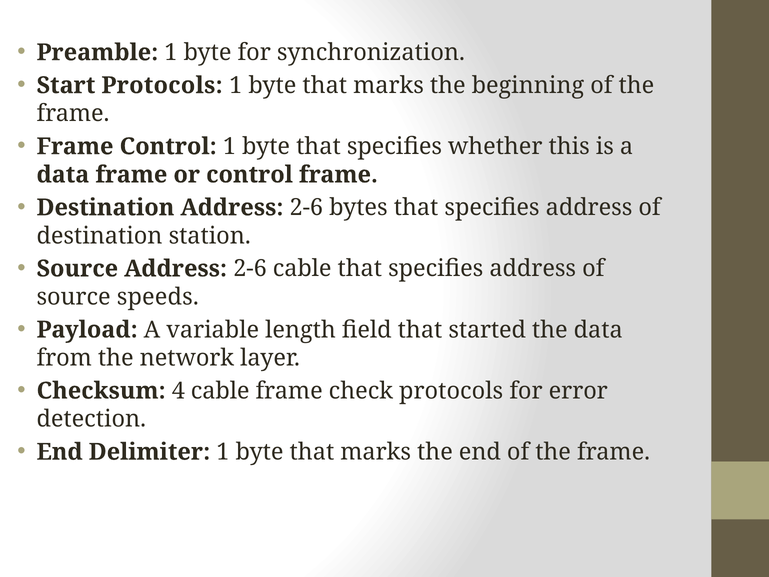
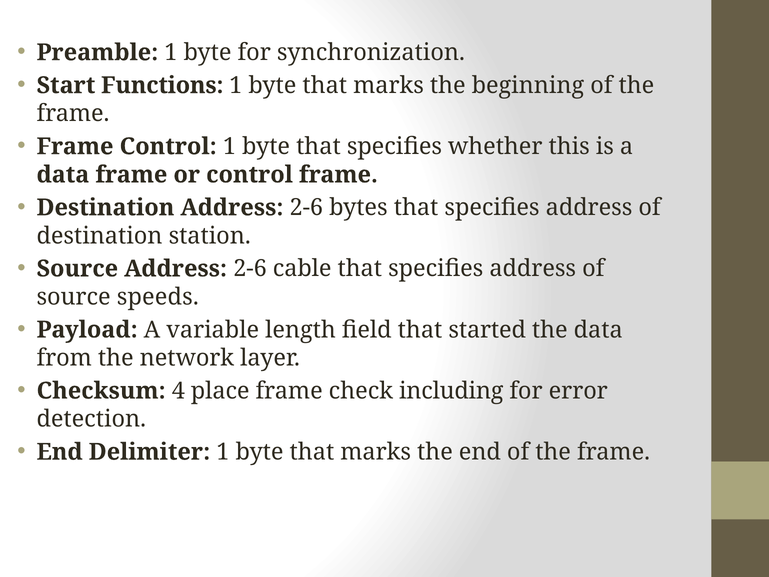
Start Protocols: Protocols -> Functions (162, 85)
4 cable: cable -> place (220, 391)
check protocols: protocols -> including (451, 391)
